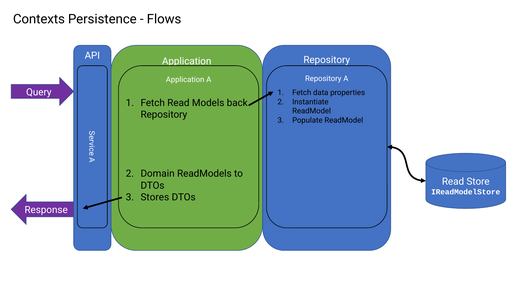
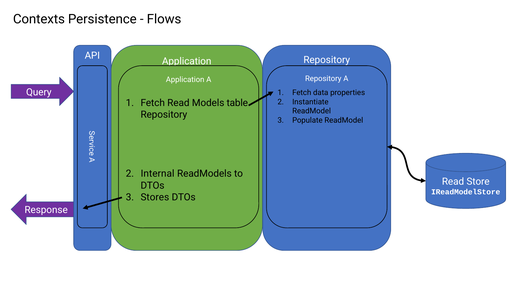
back: back -> table (237, 103)
Domain: Domain -> Internal (158, 174)
